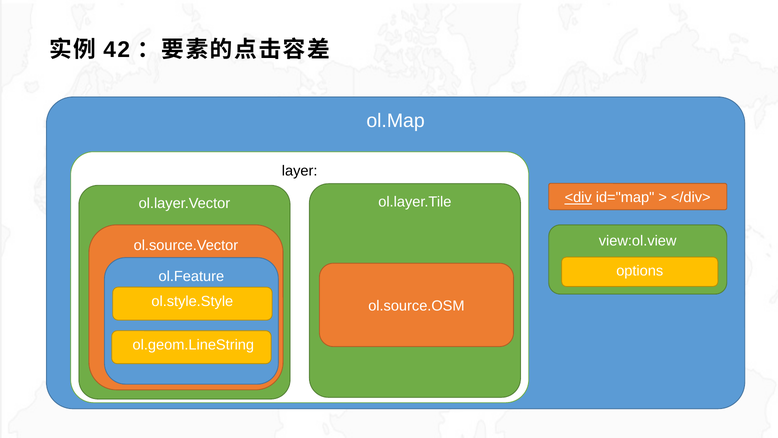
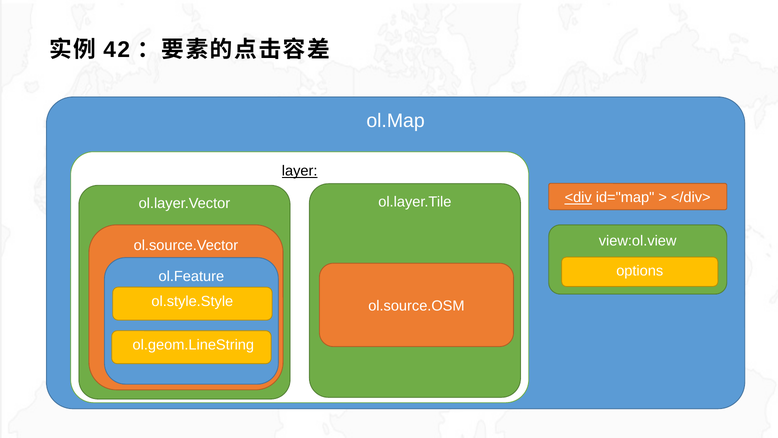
layer underline: none -> present (300, 171)
